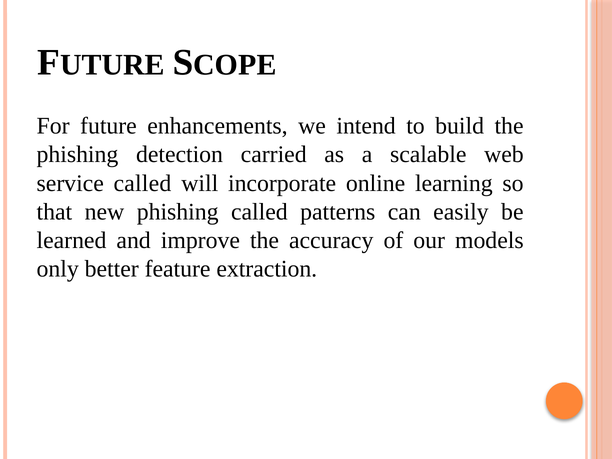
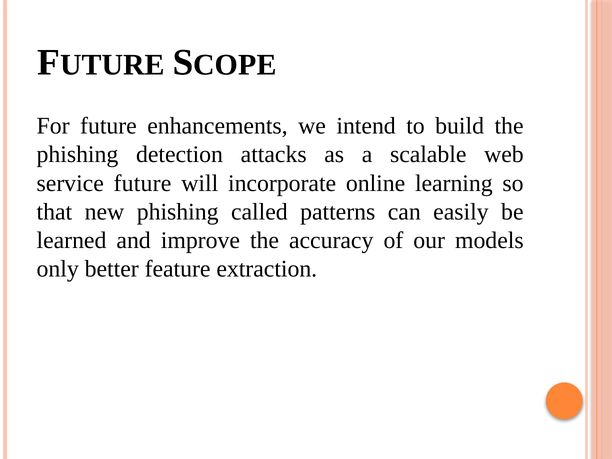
carried: carried -> attacks (274, 155)
service called: called -> future (142, 183)
